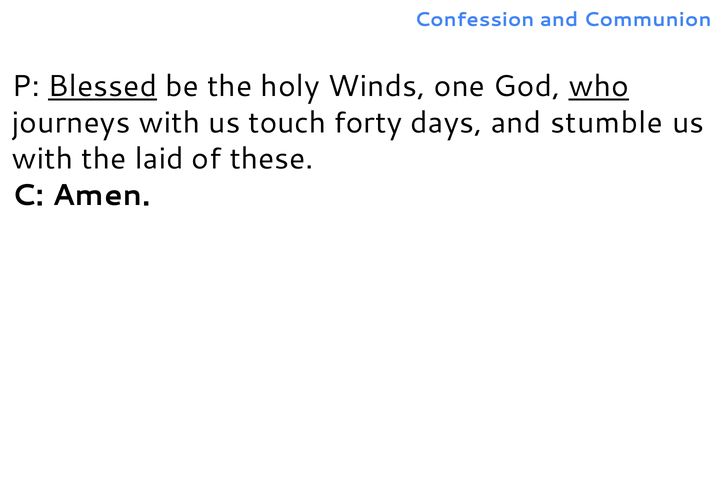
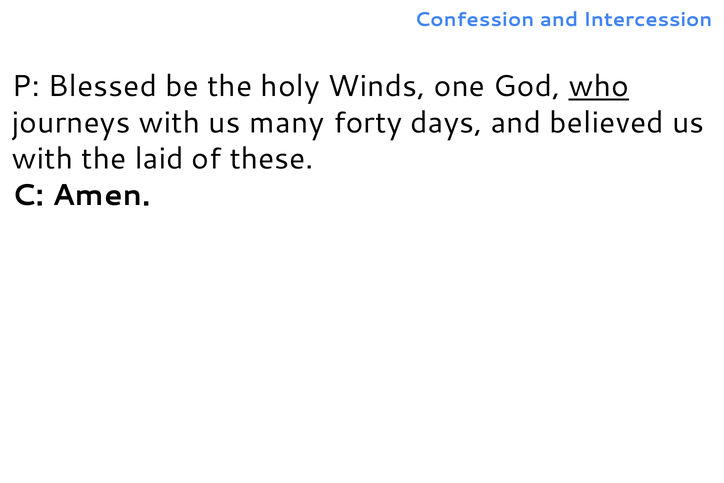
Communion: Communion -> Intercession (648, 19)
Blessed underline: present -> none (103, 86)
touch: touch -> many (287, 123)
stumble: stumble -> believed (607, 123)
